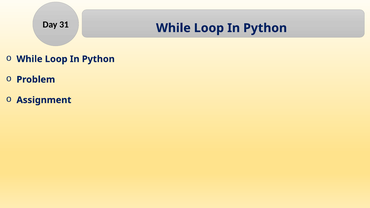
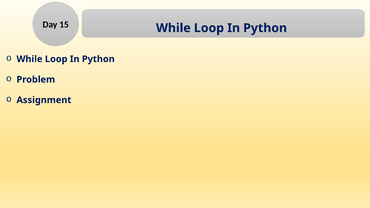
31: 31 -> 15 (64, 25)
